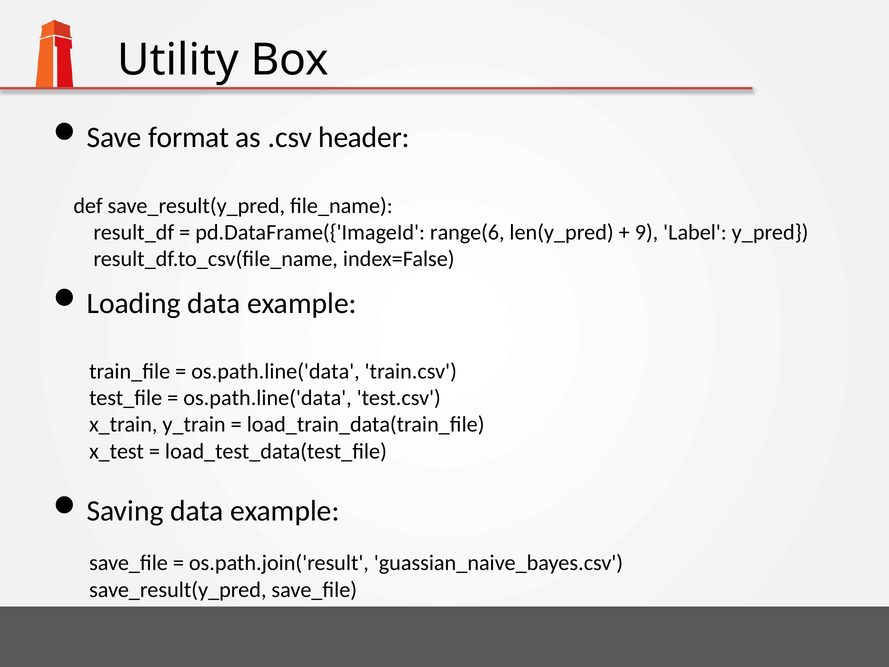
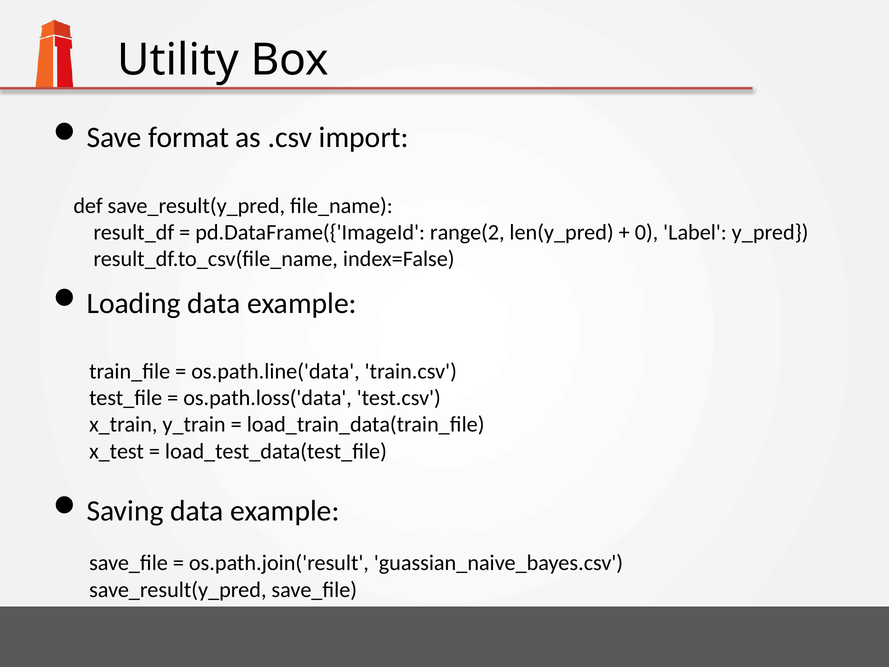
header: header -> import (364, 137)
range(6: range(6 -> range(2 (467, 232)
9: 9 -> 0 (647, 232)
os.path.line('data: os.path.line('data -> os.path.loss('data (268, 398)
